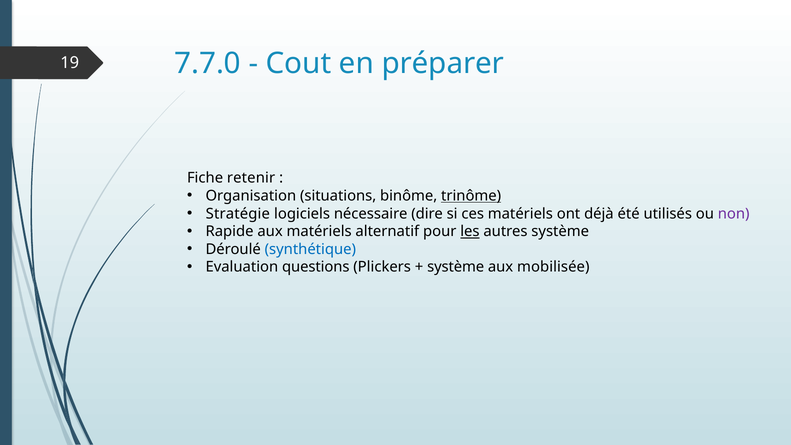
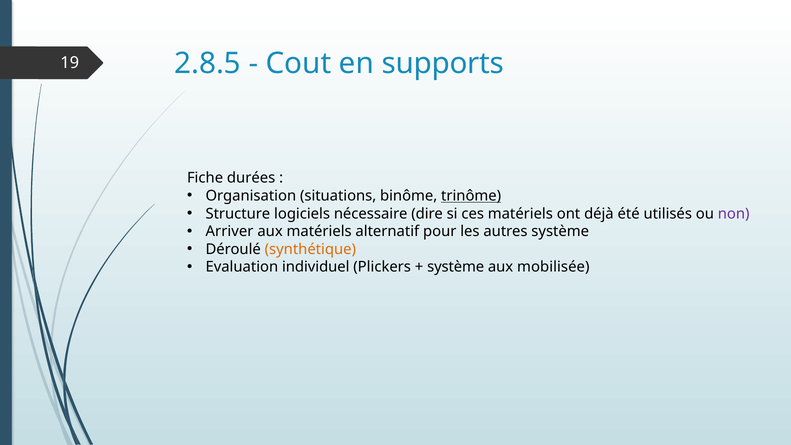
7.7.0: 7.7.0 -> 2.8.5 (208, 63)
préparer: préparer -> supports (443, 63)
retenir: retenir -> durées (251, 178)
Stratégie: Stratégie -> Structure (238, 214)
Rapide: Rapide -> Arriver (230, 231)
les underline: present -> none (470, 231)
synthétique colour: blue -> orange (310, 249)
questions: questions -> individuel (316, 267)
